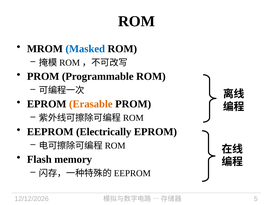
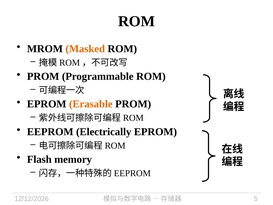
Masked colour: blue -> orange (85, 49)
